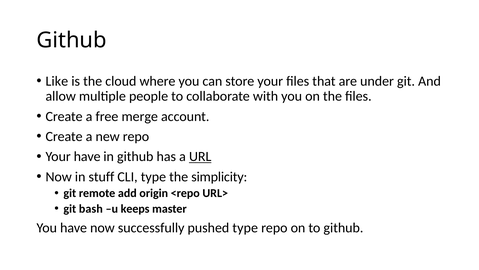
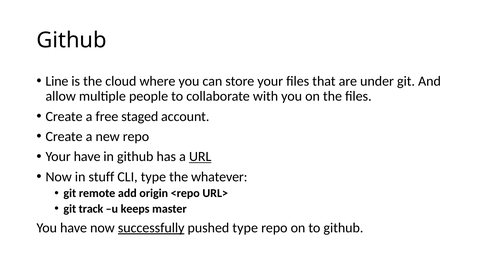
Like: Like -> Line (57, 81)
merge: merge -> staged (140, 116)
simplicity: simplicity -> whatever (219, 176)
bash: bash -> track (91, 208)
successfully underline: none -> present (151, 227)
